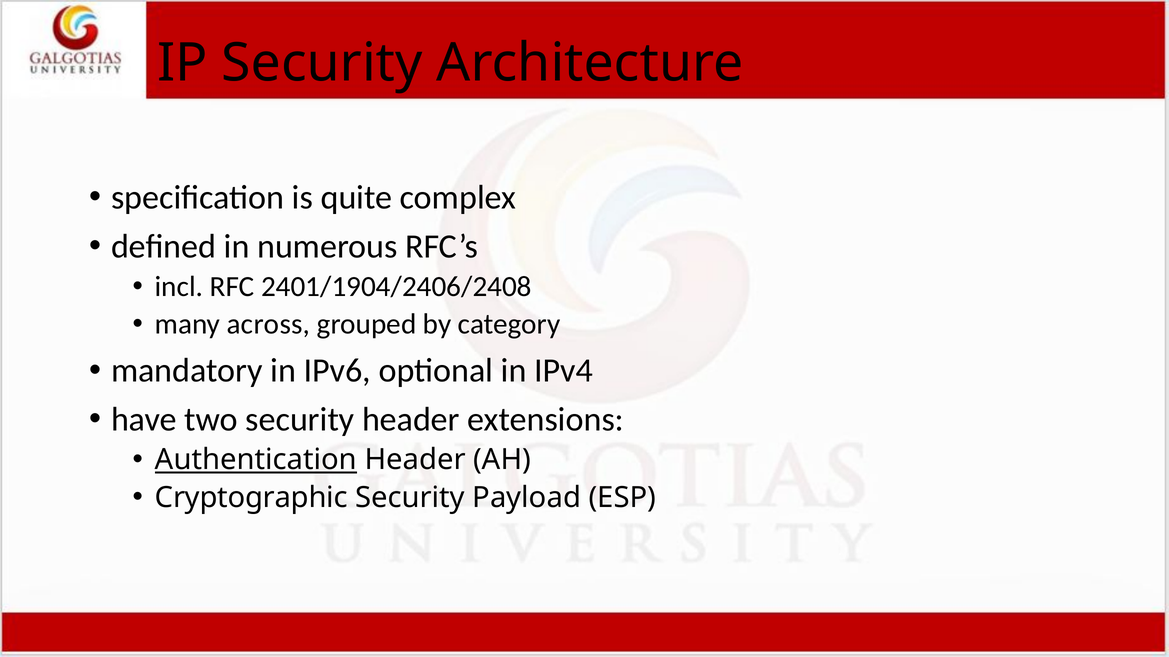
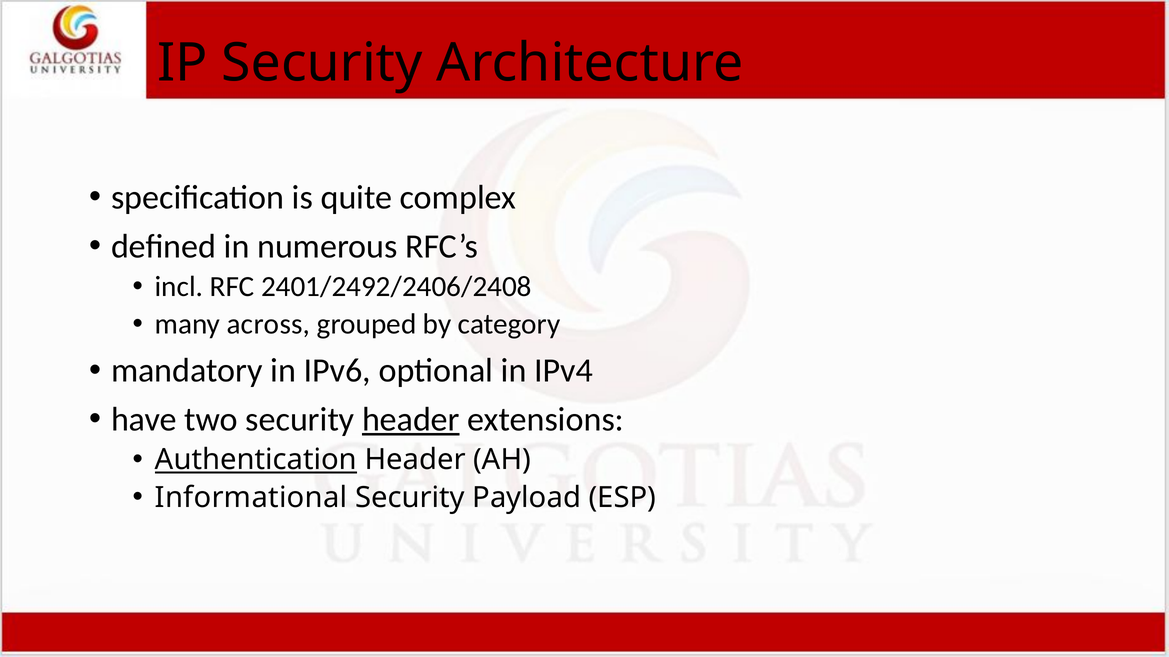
2401/1904/2406/2408: 2401/1904/2406/2408 -> 2401/2492/2406/2408 (396, 287)
header underline: none -> present (411, 420)
Cryptographic: Cryptographic -> Informational (251, 498)
